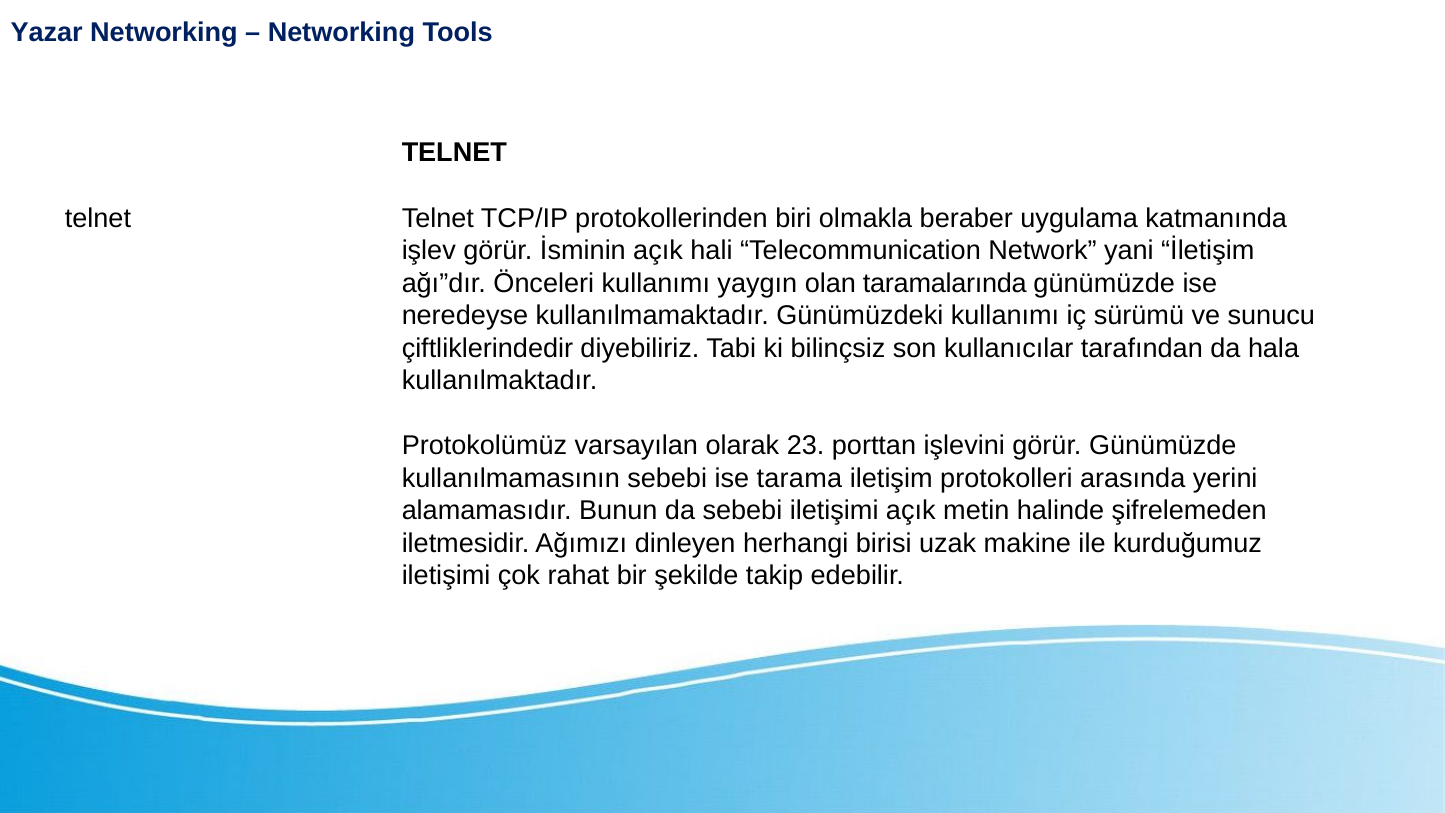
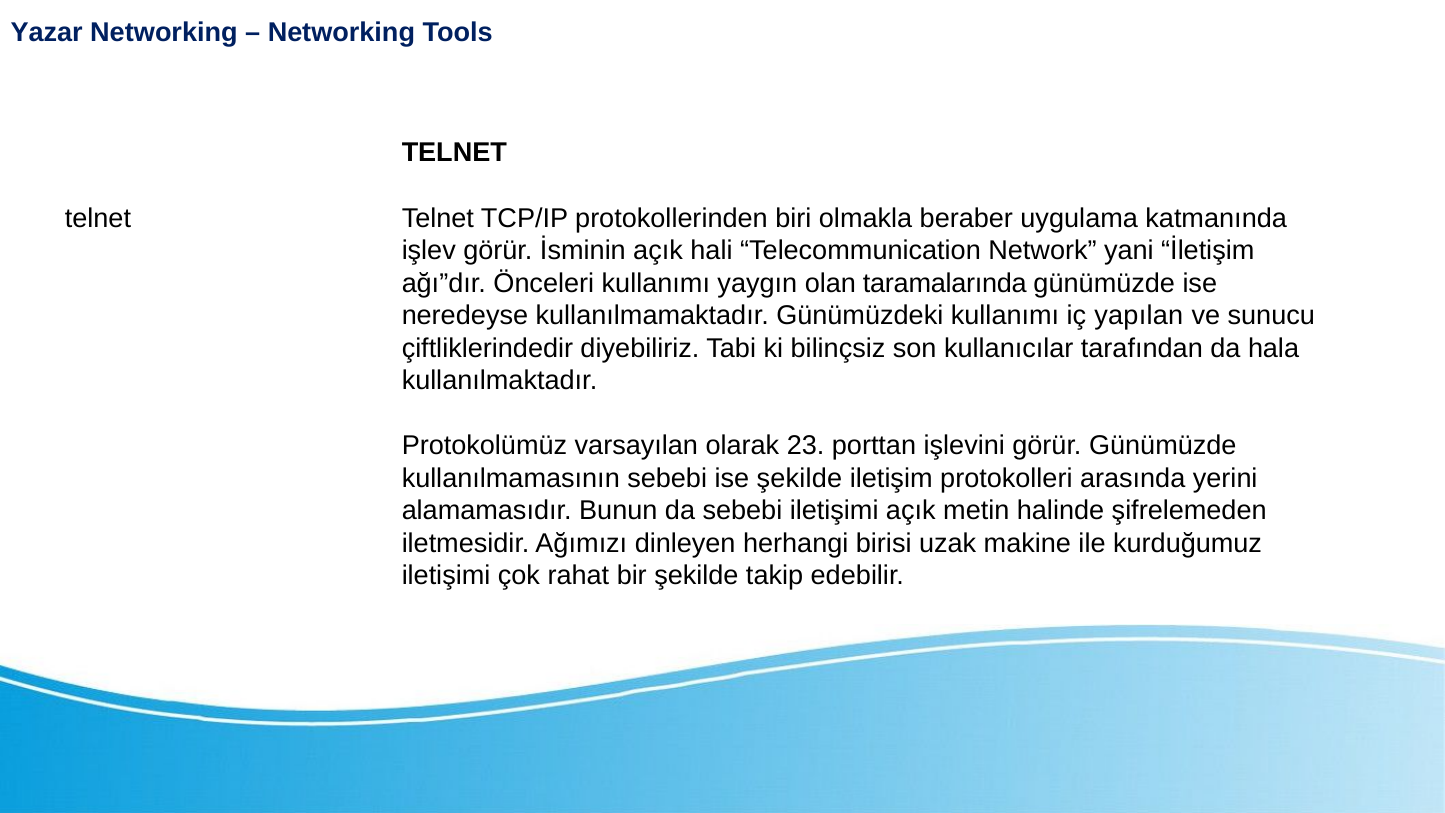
sürümü: sürümü -> yapılan (1139, 316)
ise tarama: tarama -> şekilde (799, 478)
